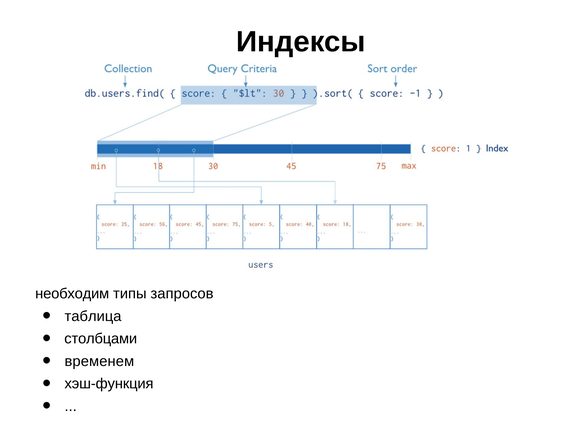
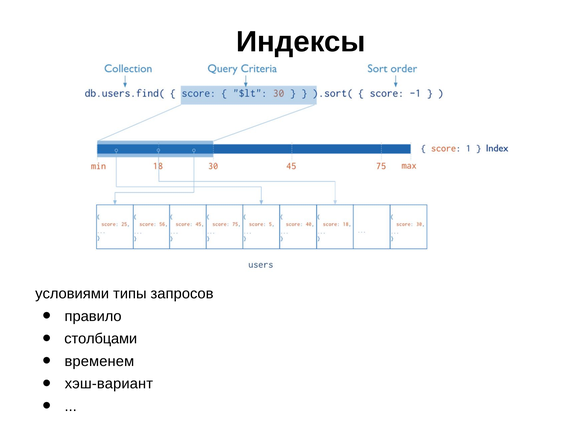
необходим: необходим -> условиями (72, 294)
таблица: таблица -> правило (93, 316)
хэш-функция: хэш-функция -> хэш-вариант (109, 384)
